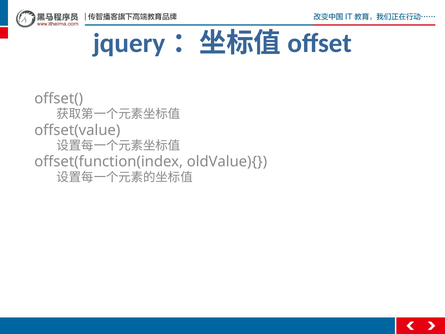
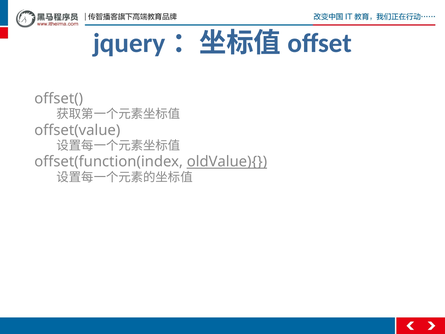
oldValue){ underline: none -> present (227, 162)
